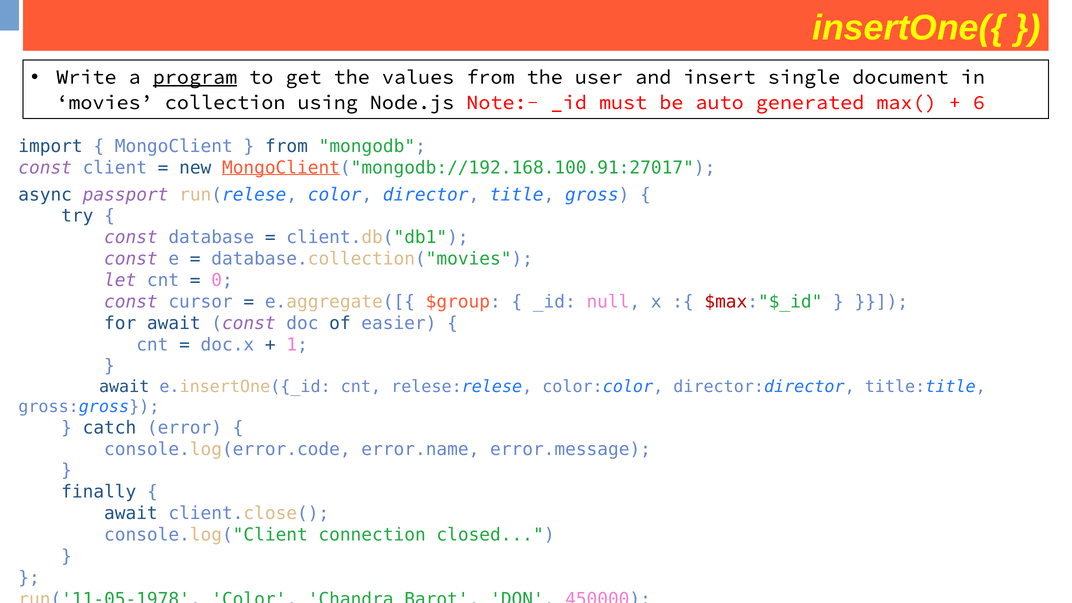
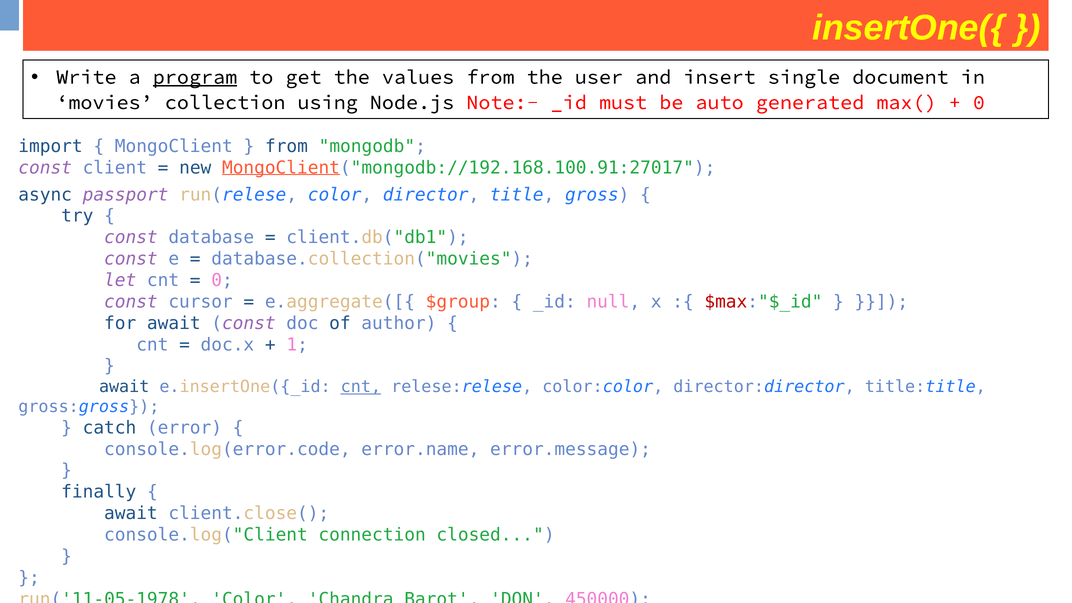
6: 6 -> 0 (979, 102)
easier: easier -> author (399, 323)
cnt underline: none -> present (361, 387)
